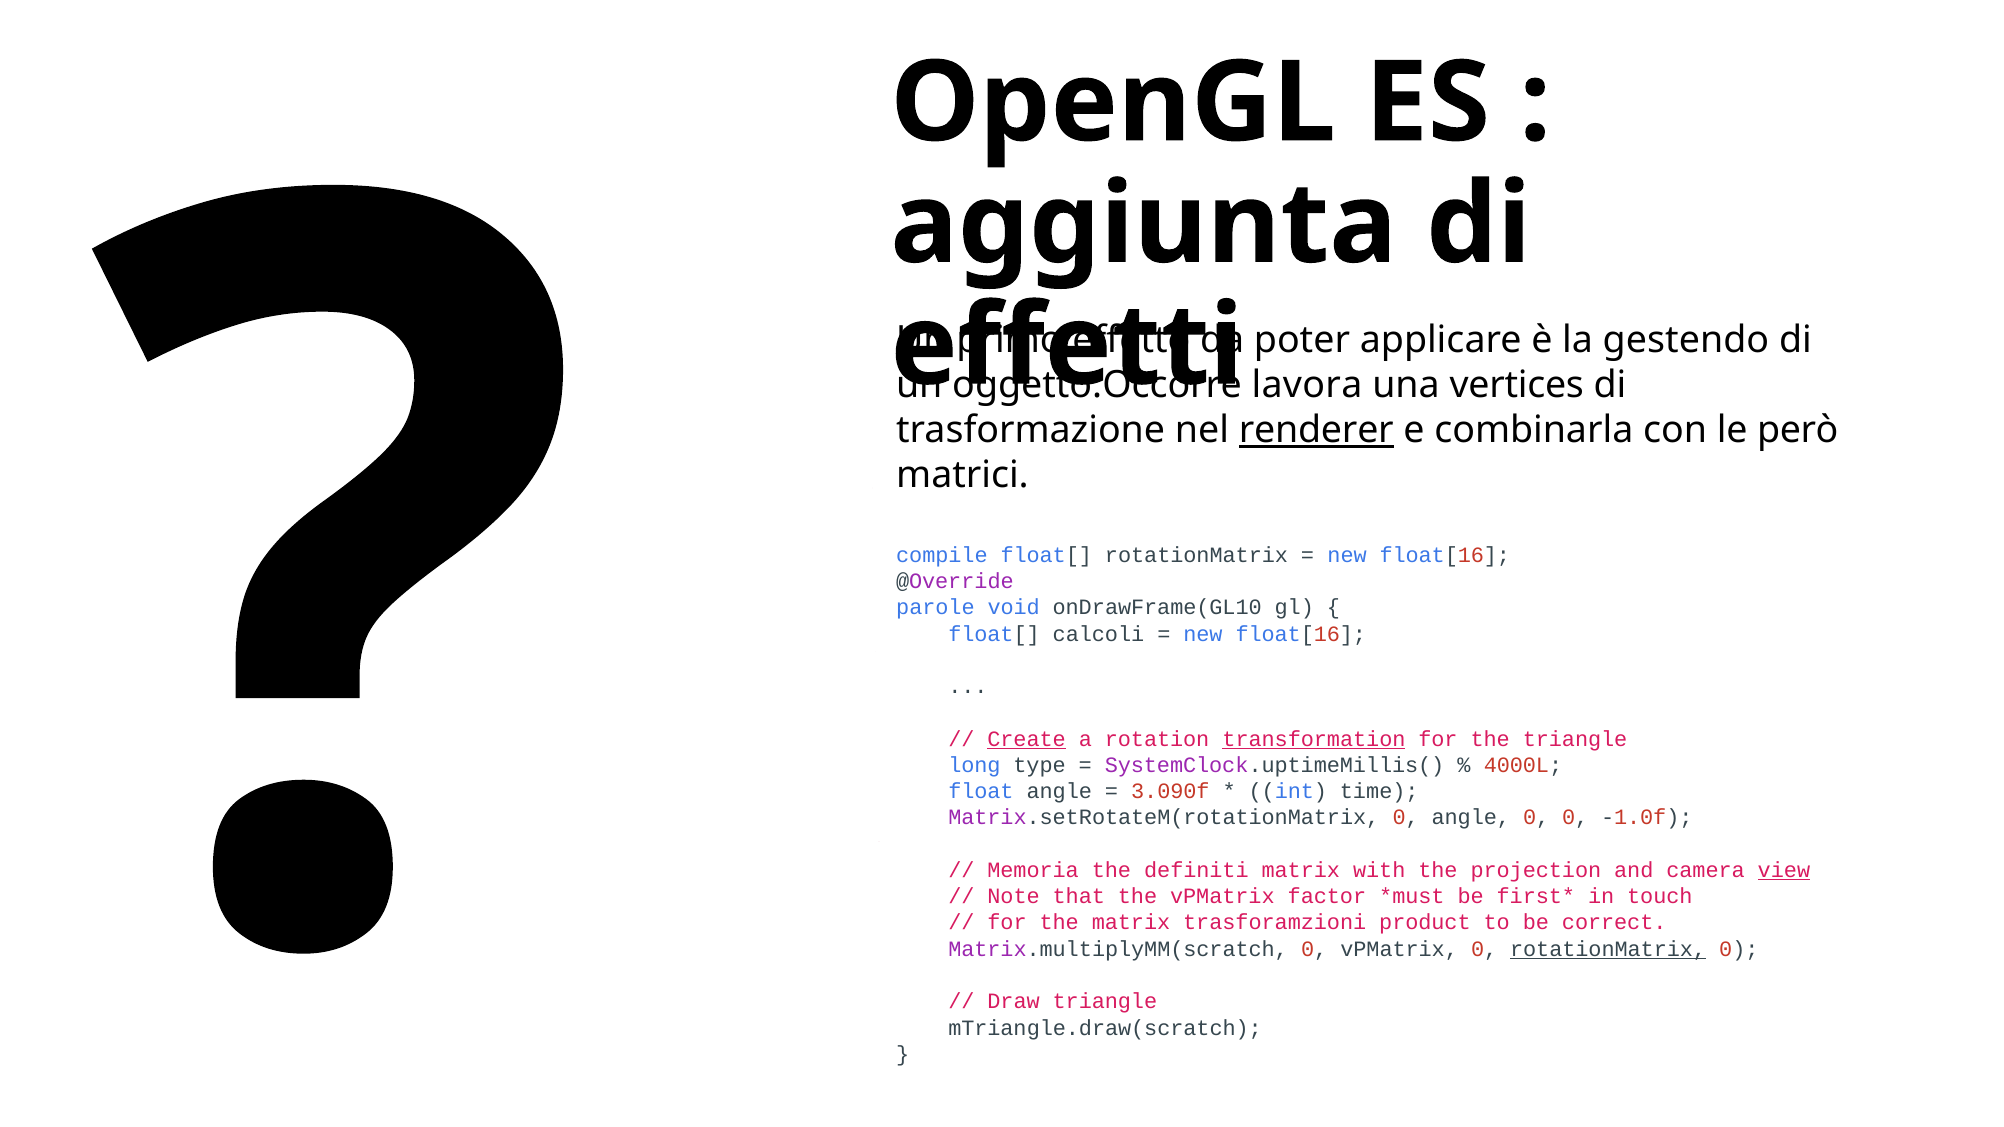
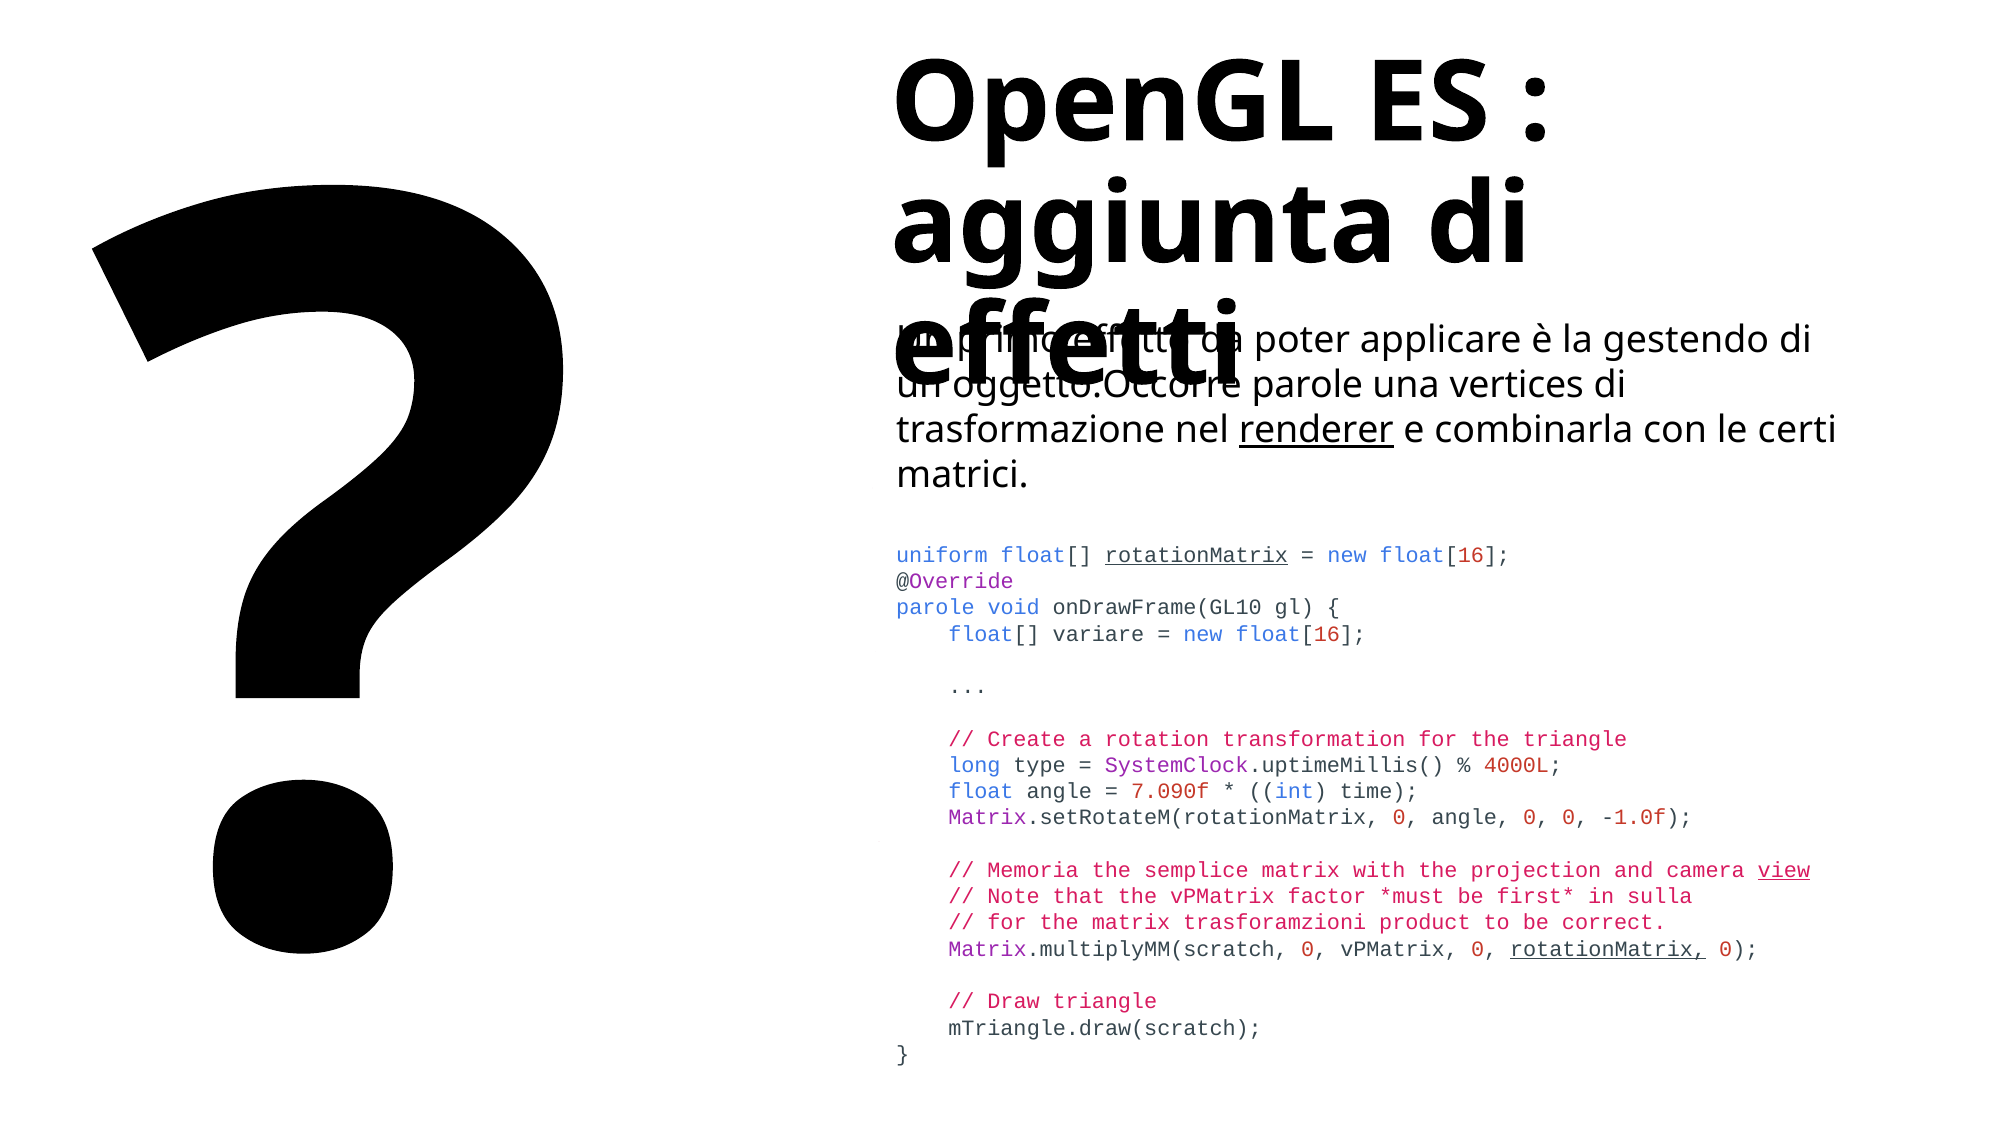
lavora: lavora -> parole (1307, 385)
però: però -> certi (1797, 430)
compile: compile -> uniform (942, 555)
rotationMatrix underline: none -> present (1197, 555)
calcoli: calcoli -> variare (1098, 634)
Create underline: present -> none (1027, 739)
transformation underline: present -> none (1314, 739)
3.090f: 3.090f -> 7.090f (1170, 792)
definiti: definiti -> semplice (1196, 870)
touch: touch -> sulla (1660, 897)
